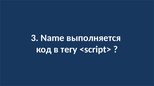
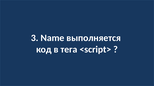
тегу: тегу -> тега (69, 50)
